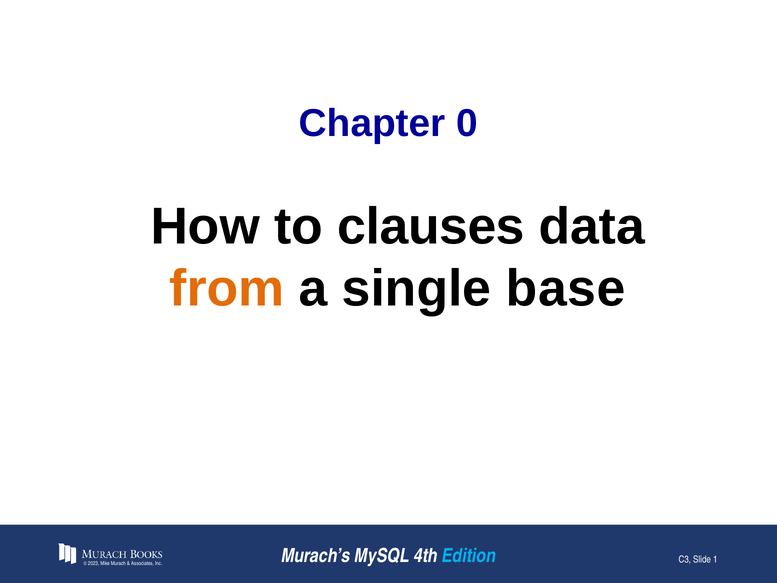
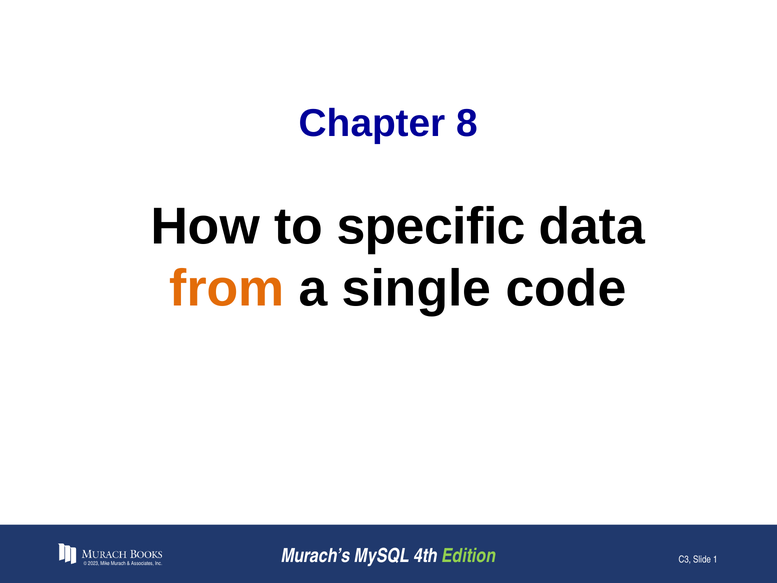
0: 0 -> 8 (467, 123)
clauses: clauses -> specific (431, 226)
base: base -> code (566, 289)
Edition colour: light blue -> light green (469, 556)
